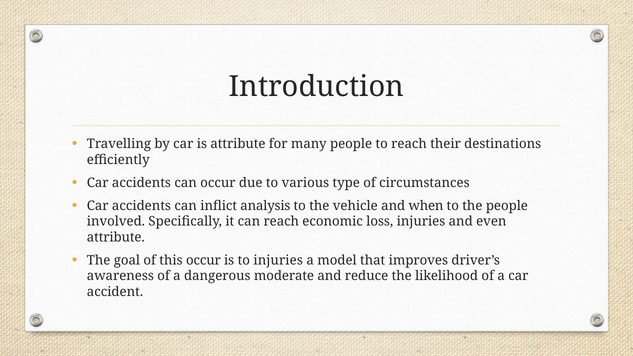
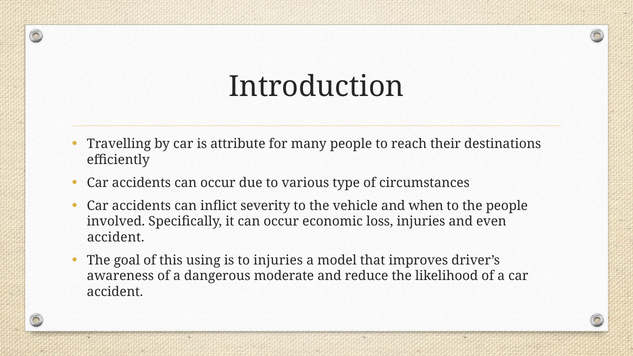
analysis: analysis -> severity (265, 206)
it can reach: reach -> occur (281, 222)
attribute: attribute -> accident (116, 237)
this occur: occur -> using (203, 260)
